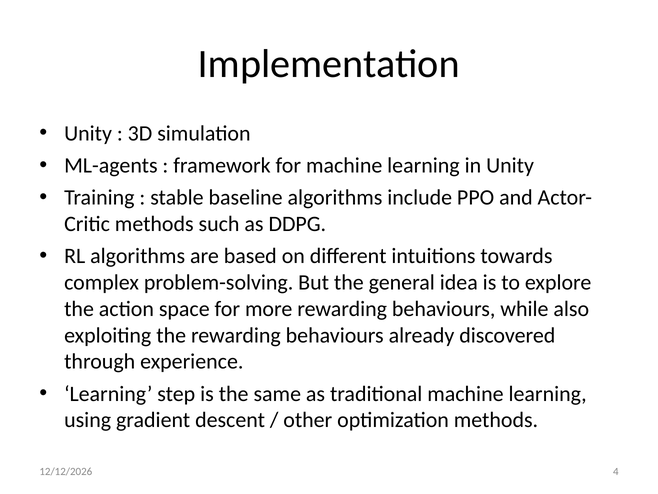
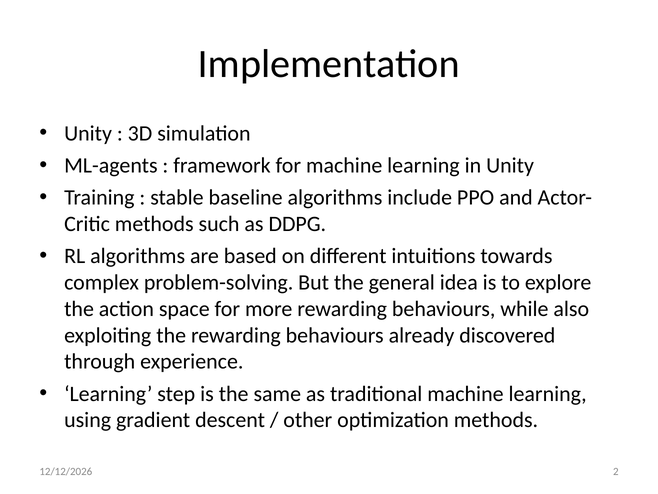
4: 4 -> 2 (616, 471)
